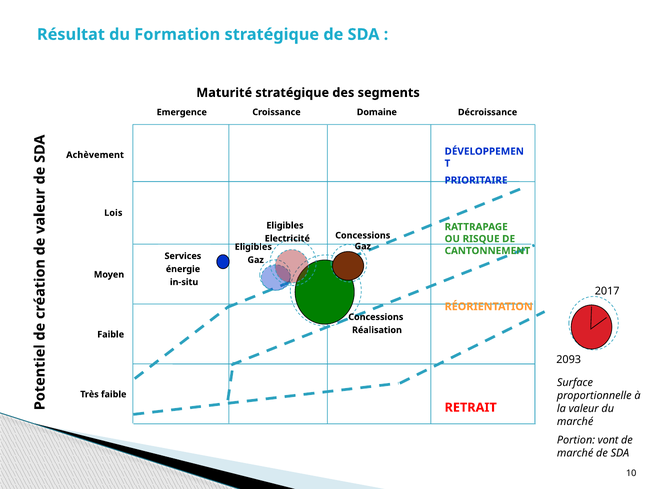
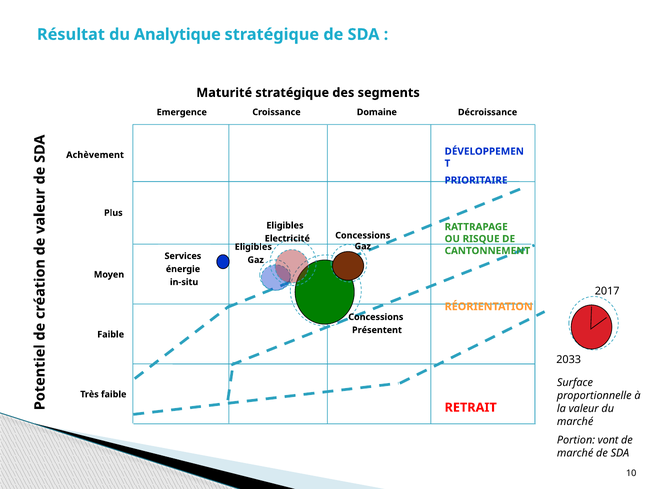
Formation: Formation -> Analytique (177, 34)
Lois: Lois -> Plus (113, 213)
Réalisation: Réalisation -> Présentent (377, 330)
2093: 2093 -> 2033 (569, 360)
